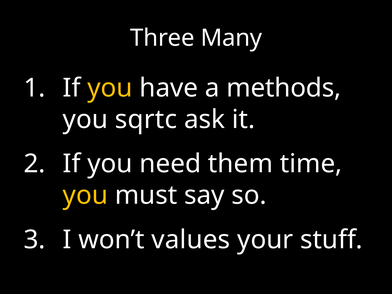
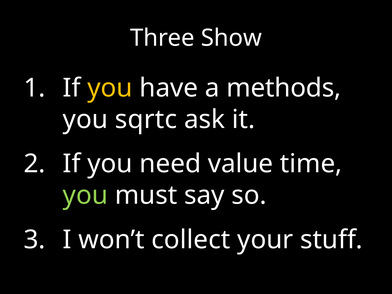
Many: Many -> Show (231, 38)
them: them -> value (241, 164)
you colour: yellow -> light green (85, 195)
values: values -> collect (191, 240)
